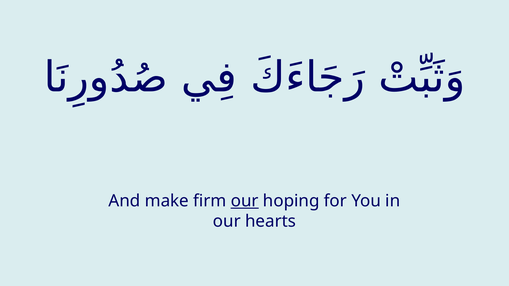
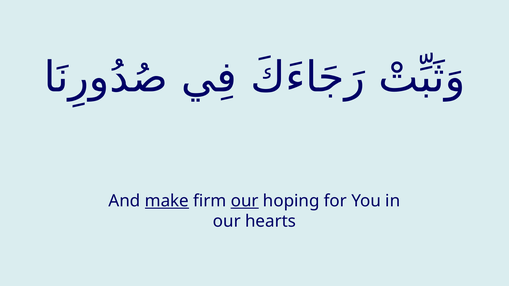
make underline: none -> present (167, 201)
